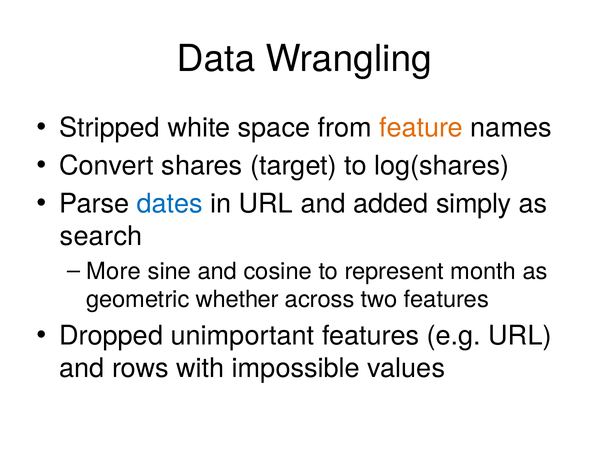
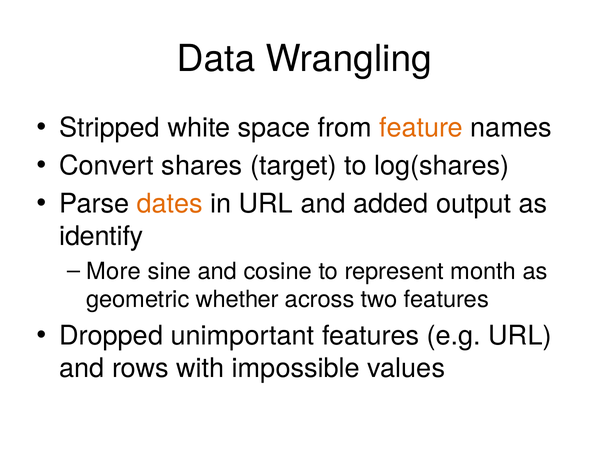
dates colour: blue -> orange (170, 204)
simply: simply -> output (474, 204)
search: search -> identify (101, 236)
